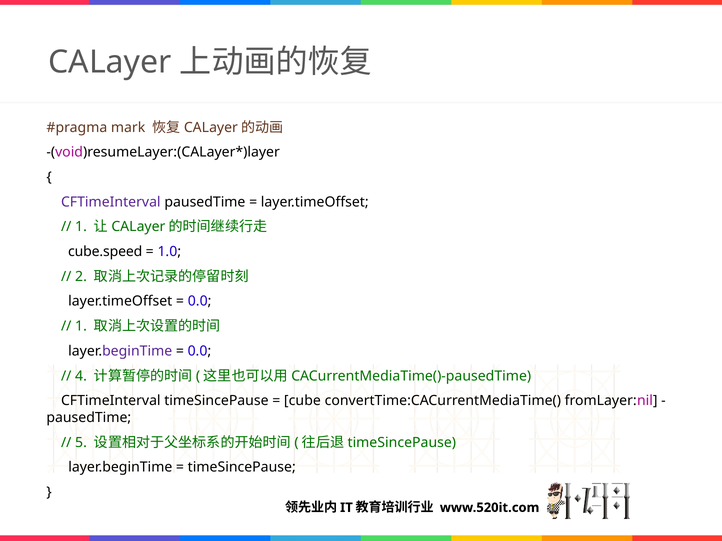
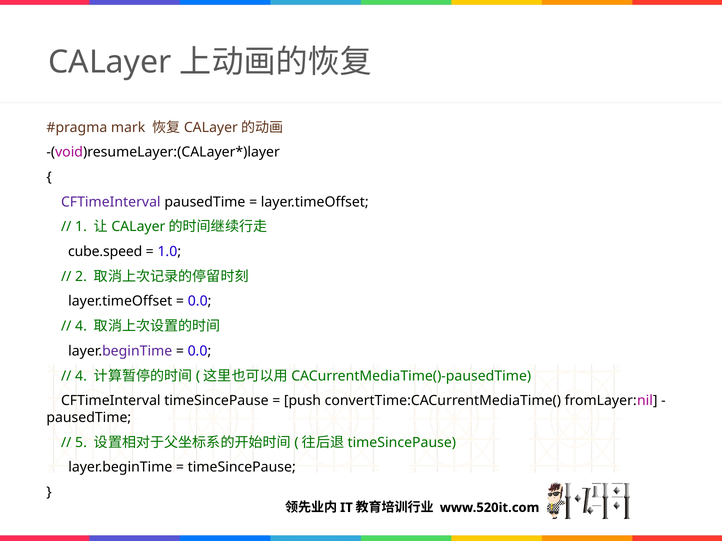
1: 1 -> 4 (81, 326)
cube: cube -> push (303, 401)
